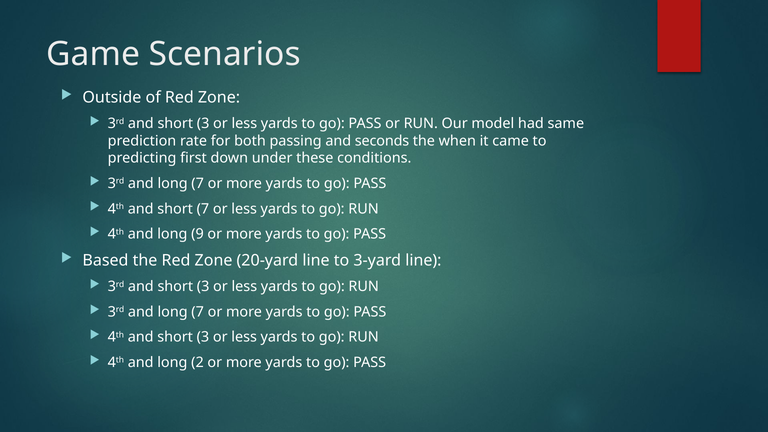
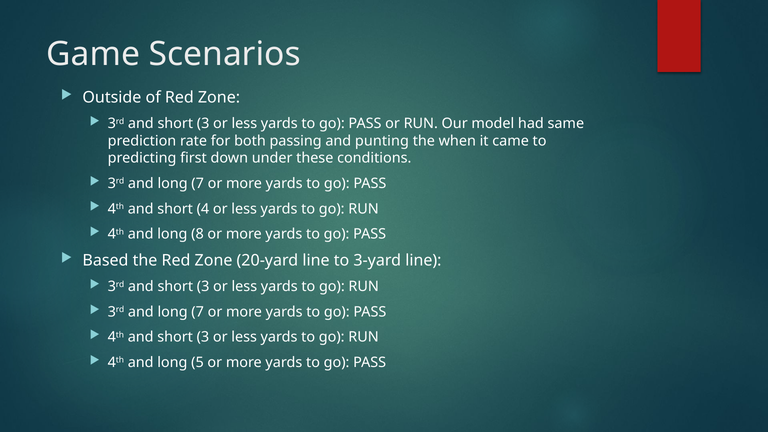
seconds: seconds -> punting (382, 141)
short 7: 7 -> 4 (203, 209)
9: 9 -> 8 (197, 234)
2: 2 -> 5 (197, 362)
